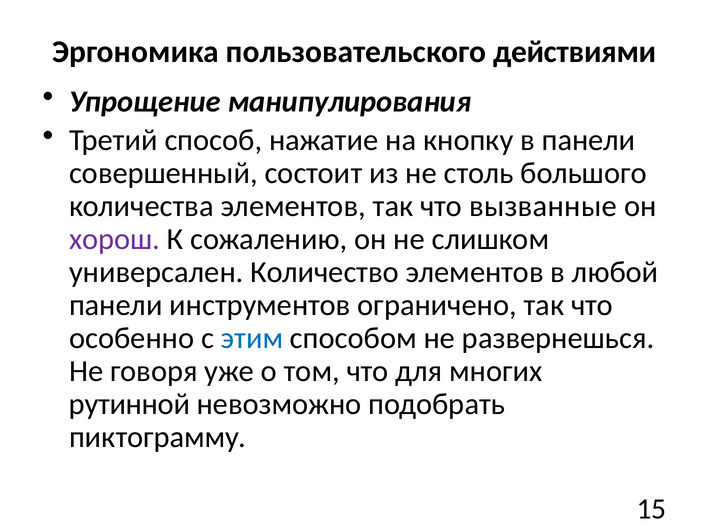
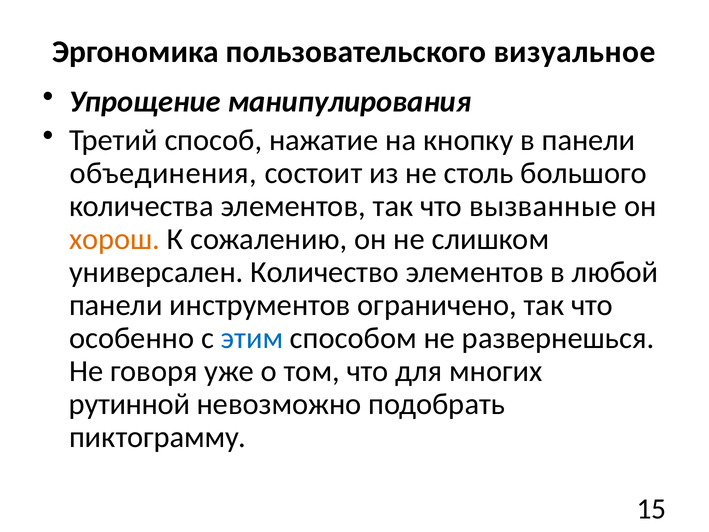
действиями: действиями -> визуальное (574, 52)
совершенный: совершенный -> объединения (163, 173)
хорош colour: purple -> orange (115, 239)
